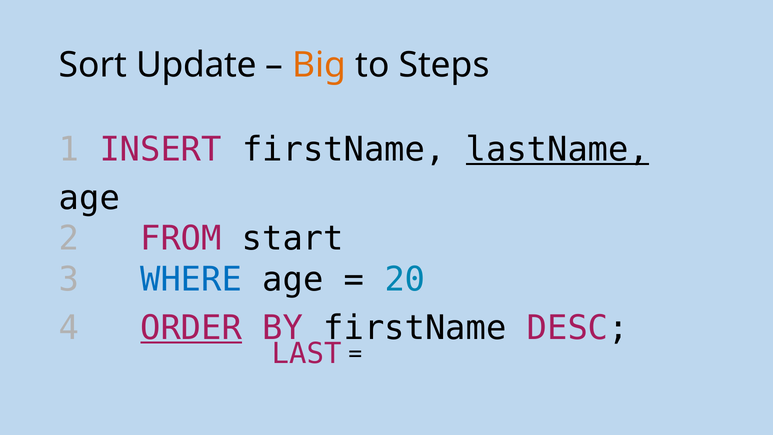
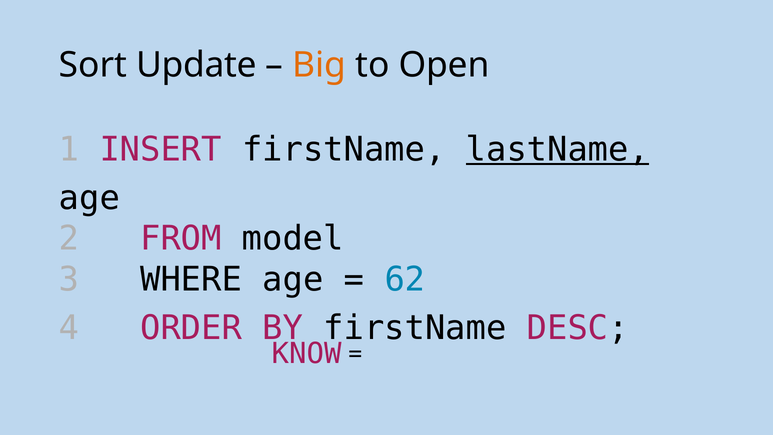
Steps: Steps -> Open (444, 65)
start: start -> model (293, 239)
WHERE colour: blue -> black (191, 279)
20: 20 -> 62 (405, 279)
ORDER underline: present -> none (191, 328)
LAST: LAST -> KNOW (307, 353)
